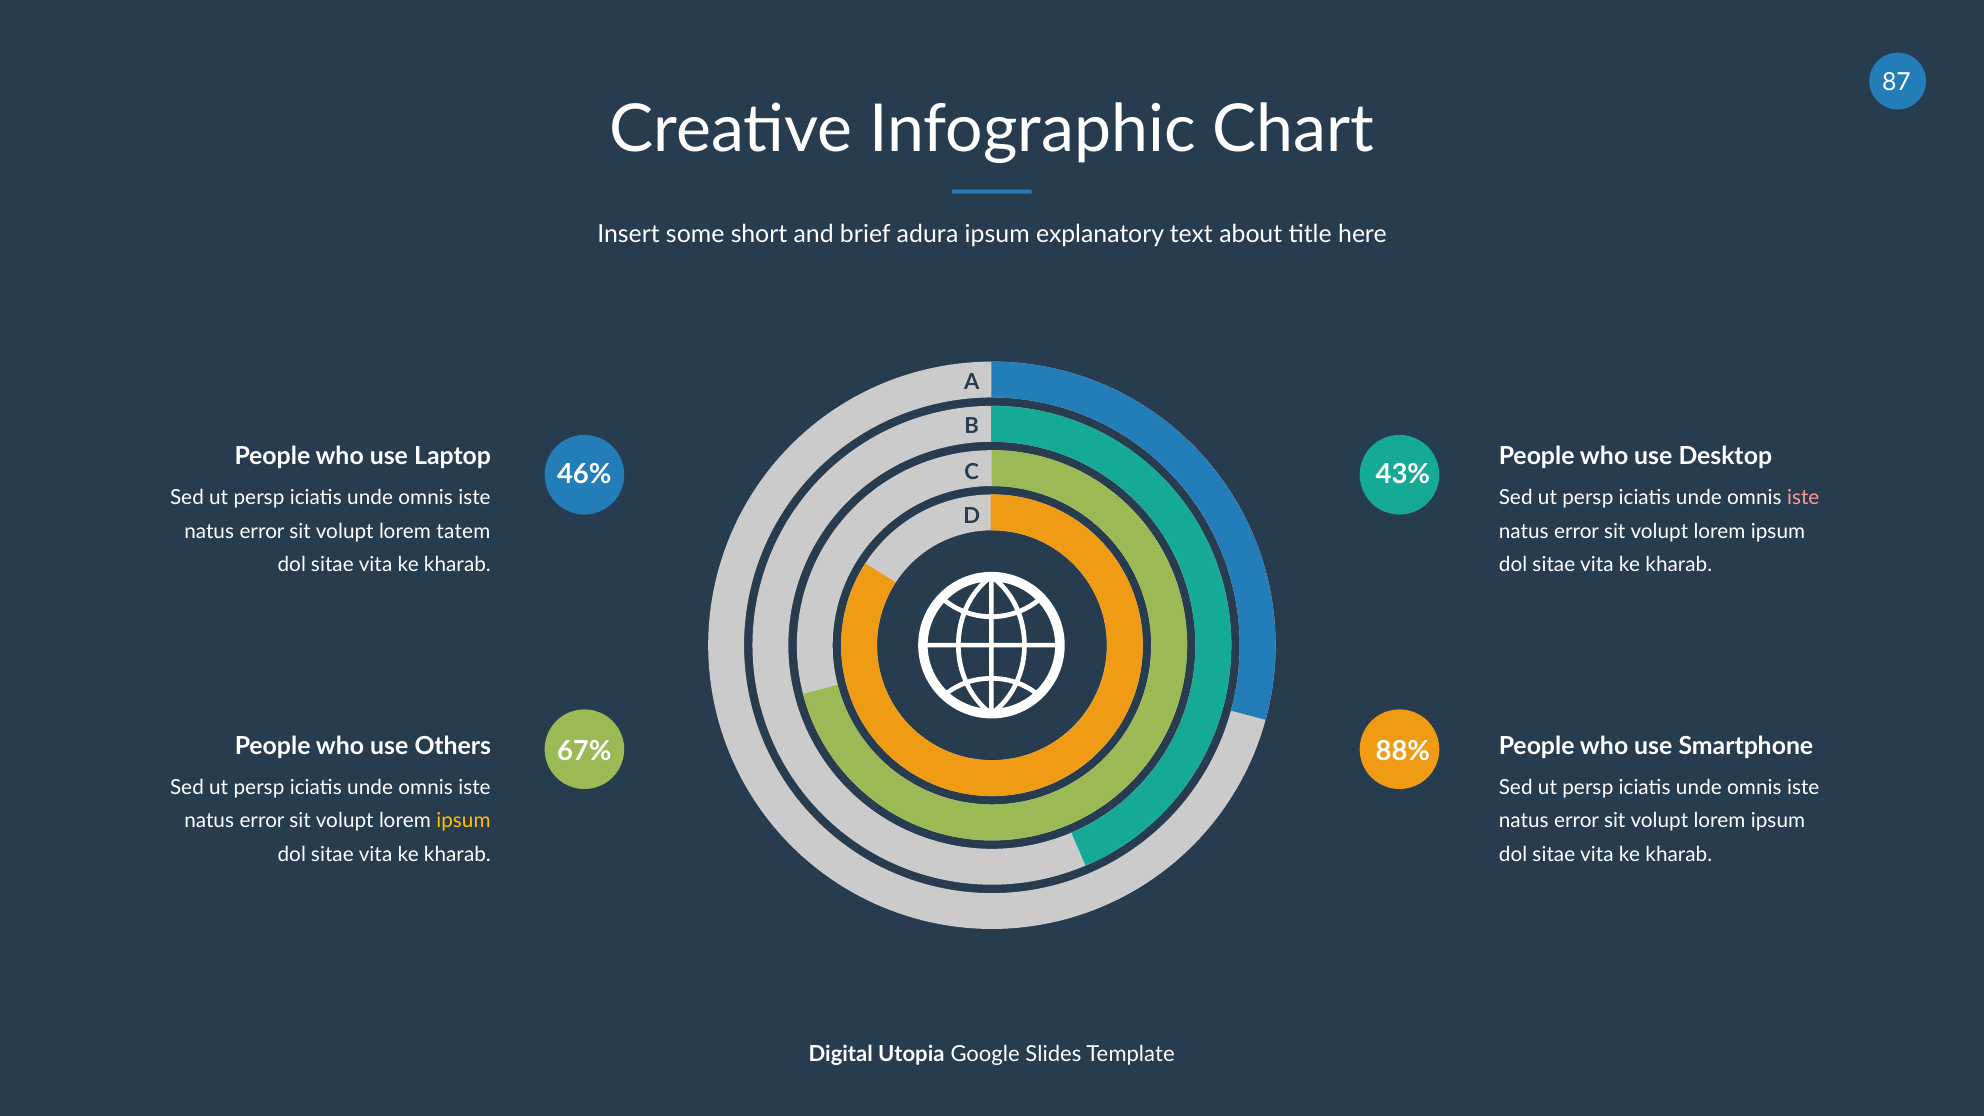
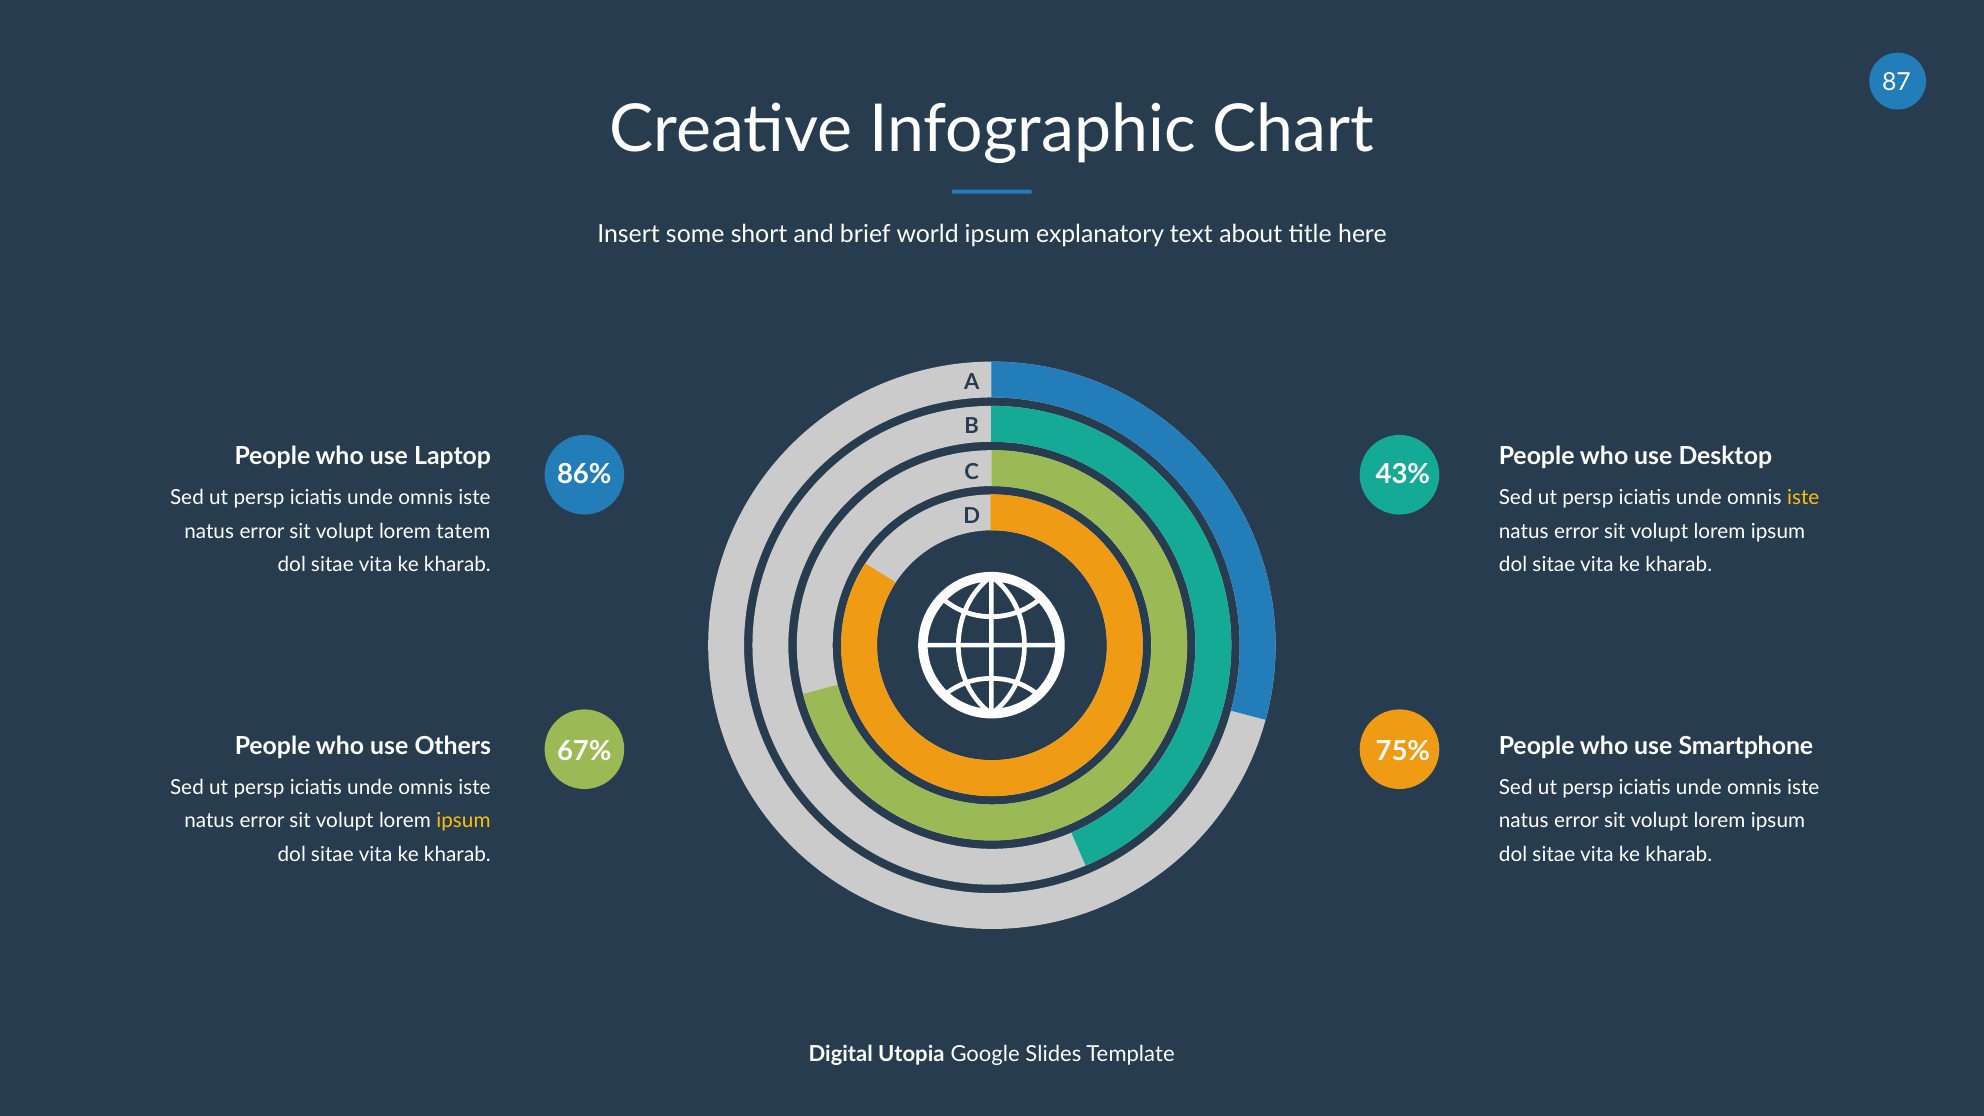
adura: adura -> world (928, 234)
46%: 46% -> 86% (584, 474)
iste colour: pink -> yellow (1803, 498)
88%: 88% -> 75% (1403, 751)
